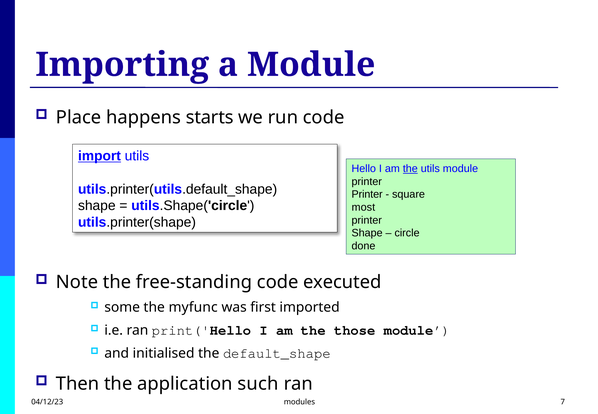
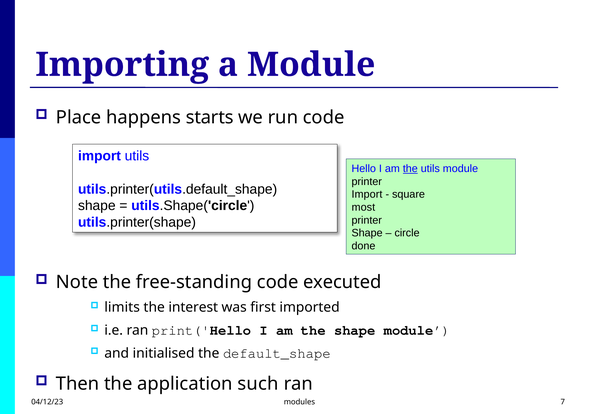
import underline: present -> none (99, 156)
Printer: Printer -> Import (367, 194)
some: some -> limits (122, 307)
myfunc: myfunc -> interest (193, 307)
the those: those -> shape (355, 330)
